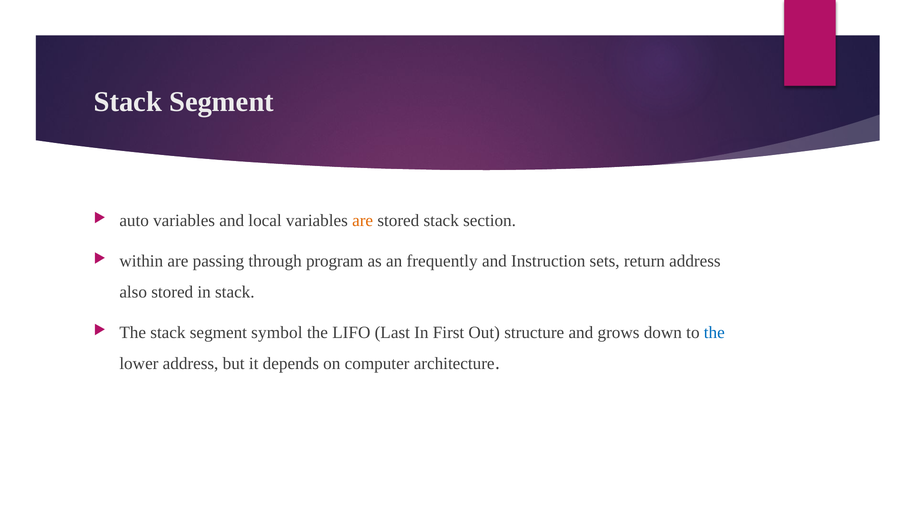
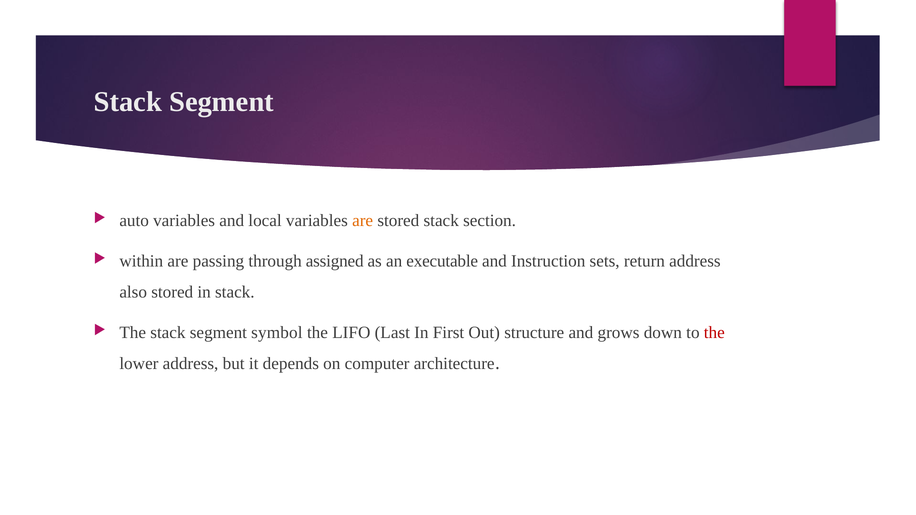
program: program -> assigned (335, 261)
frequently: frequently -> executable (442, 261)
the colour: blue -> red (714, 333)
